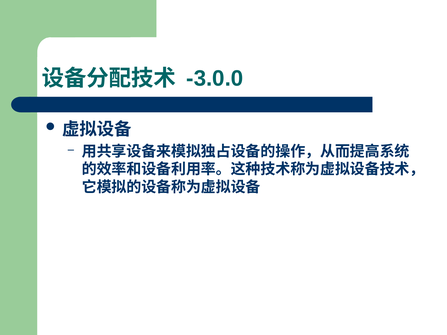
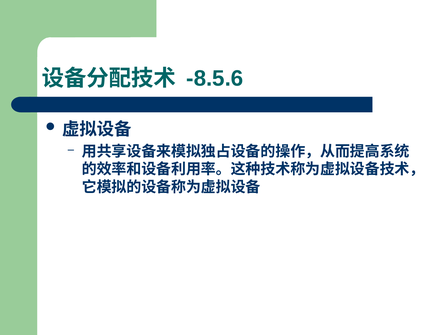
-3.0.0: -3.0.0 -> -8.5.6 (215, 79)
